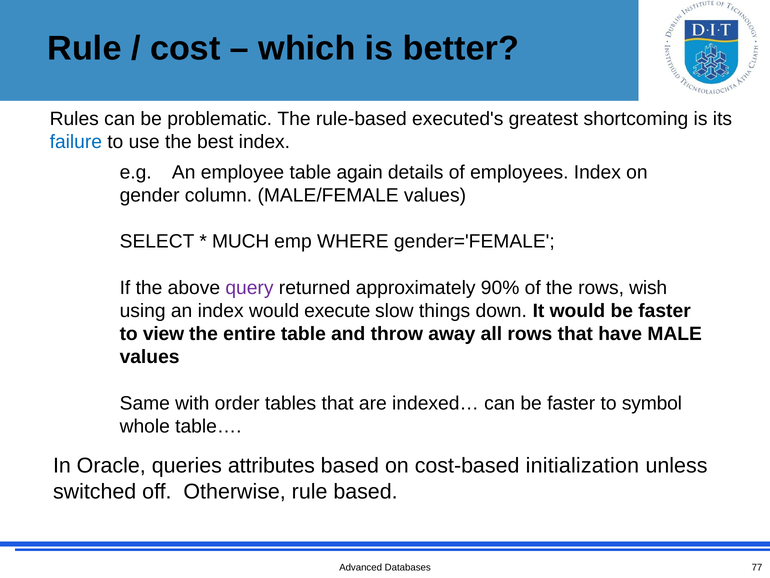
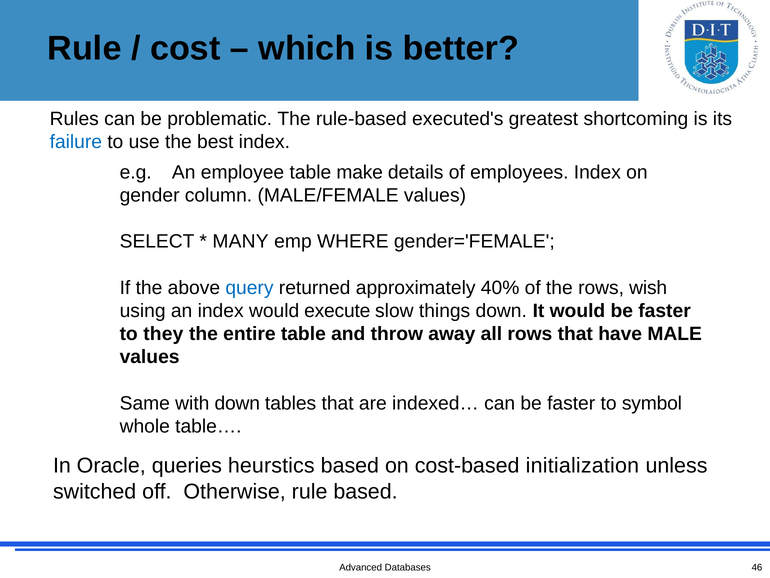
again: again -> make (360, 172)
MUCH: MUCH -> MANY (241, 241)
query colour: purple -> blue (249, 288)
90%: 90% -> 40% (500, 288)
view: view -> they (163, 334)
with order: order -> down (237, 403)
attributes: attributes -> heurstics (271, 466)
77: 77 -> 46 (757, 567)
